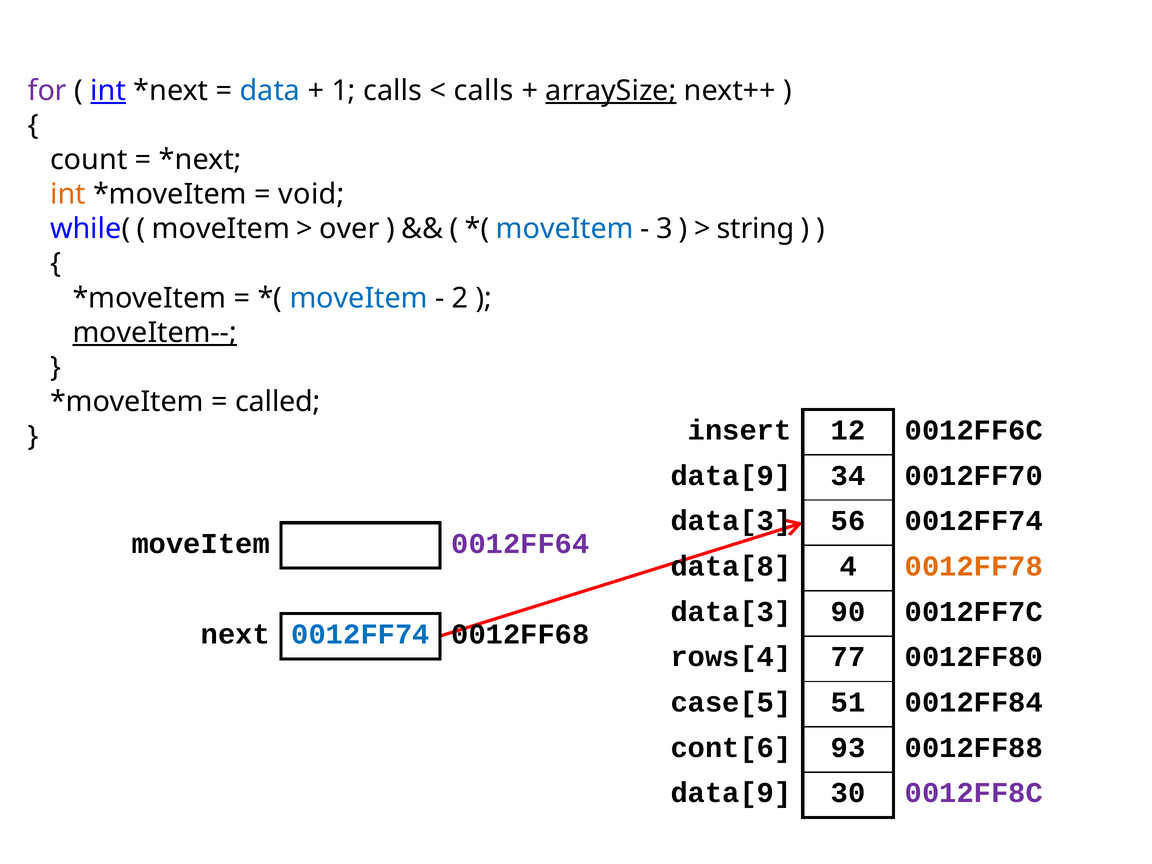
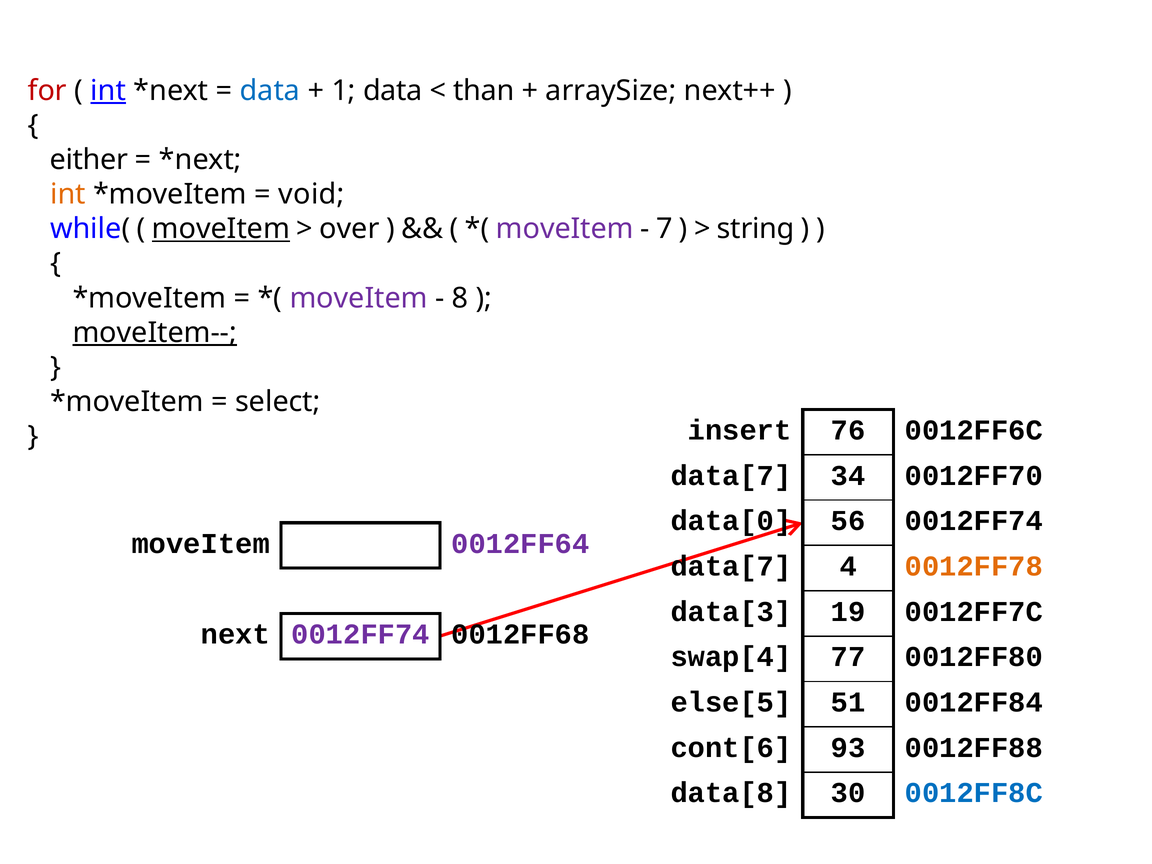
for colour: purple -> red (47, 91)
1 calls: calls -> data (393, 91)
calls: calls -> than (484, 91)
arraySize underline: present -> none (611, 91)
count: count -> either (89, 160)
moveItem underline: none -> present (221, 229)
moveItem colour: blue -> purple (565, 229)
3: 3 -> 7 (664, 229)
moveItem colour: blue -> purple (359, 298)
2: 2 -> 8 (460, 298)
called: called -> select (278, 402)
12: 12 -> 76 (848, 430)
data[9: data[9 -> data[7 (731, 476)
data[3: data[3 -> data[0 (731, 521)
data[8: data[8 -> data[7 (731, 566)
90: 90 -> 19 (848, 612)
0012FF74 colour: blue -> purple (361, 634)
rows[4: rows[4 -> swap[4 (731, 657)
case[5: case[5 -> else[5 (731, 702)
data[9: data[9 -> data[8 (731, 793)
0012FF8C colour: purple -> blue (974, 793)
